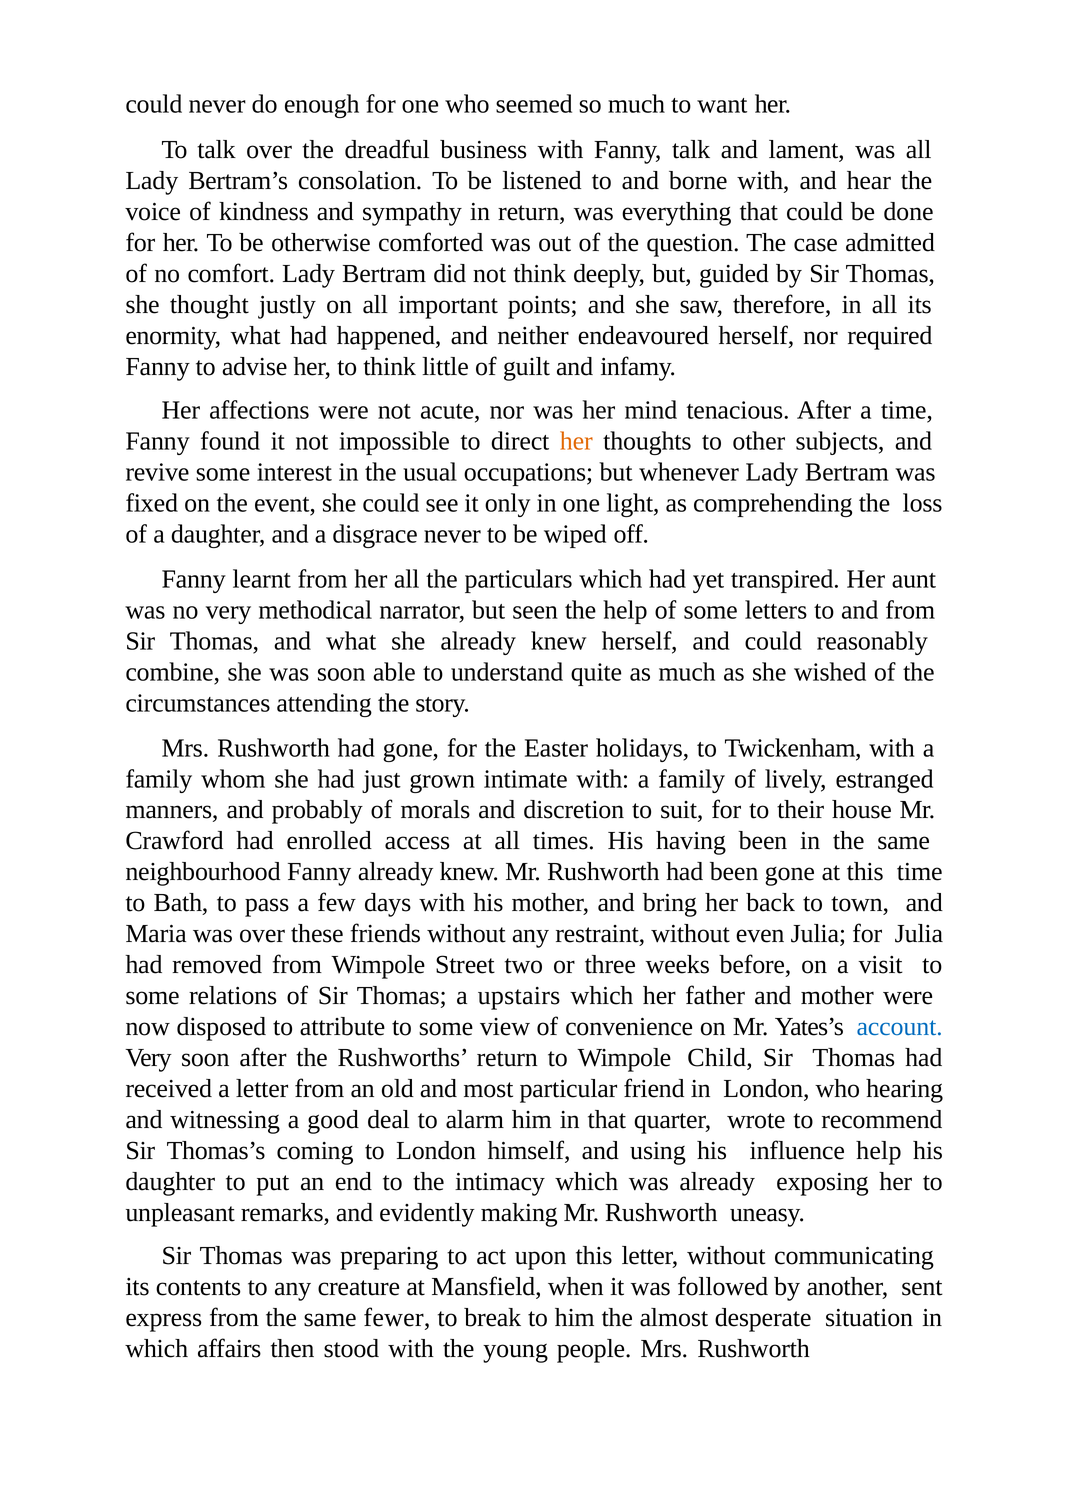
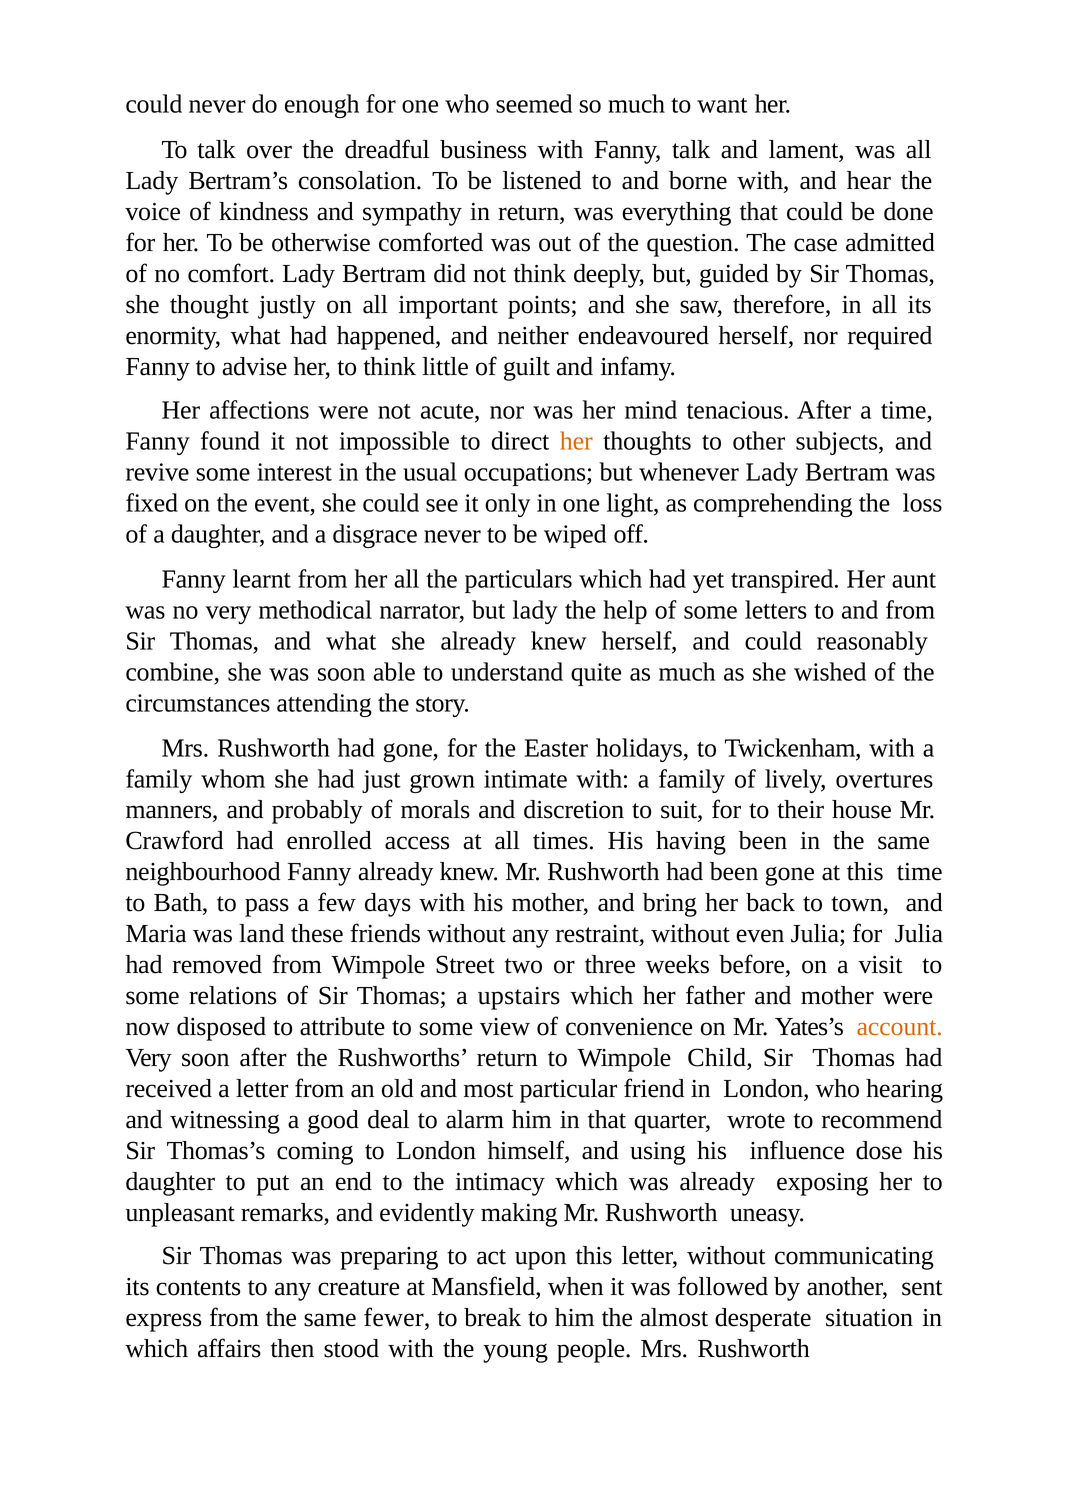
but seen: seen -> lady (535, 610)
estranged: estranged -> overtures (884, 779)
was over: over -> land (262, 934)
account colour: blue -> orange (900, 1027)
influence help: help -> dose (879, 1151)
